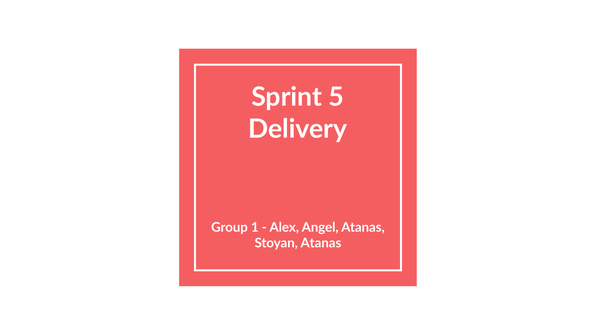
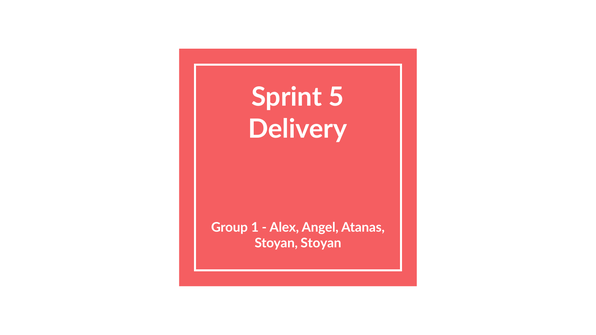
Stoyan Atanas: Atanas -> Stoyan (321, 243)
